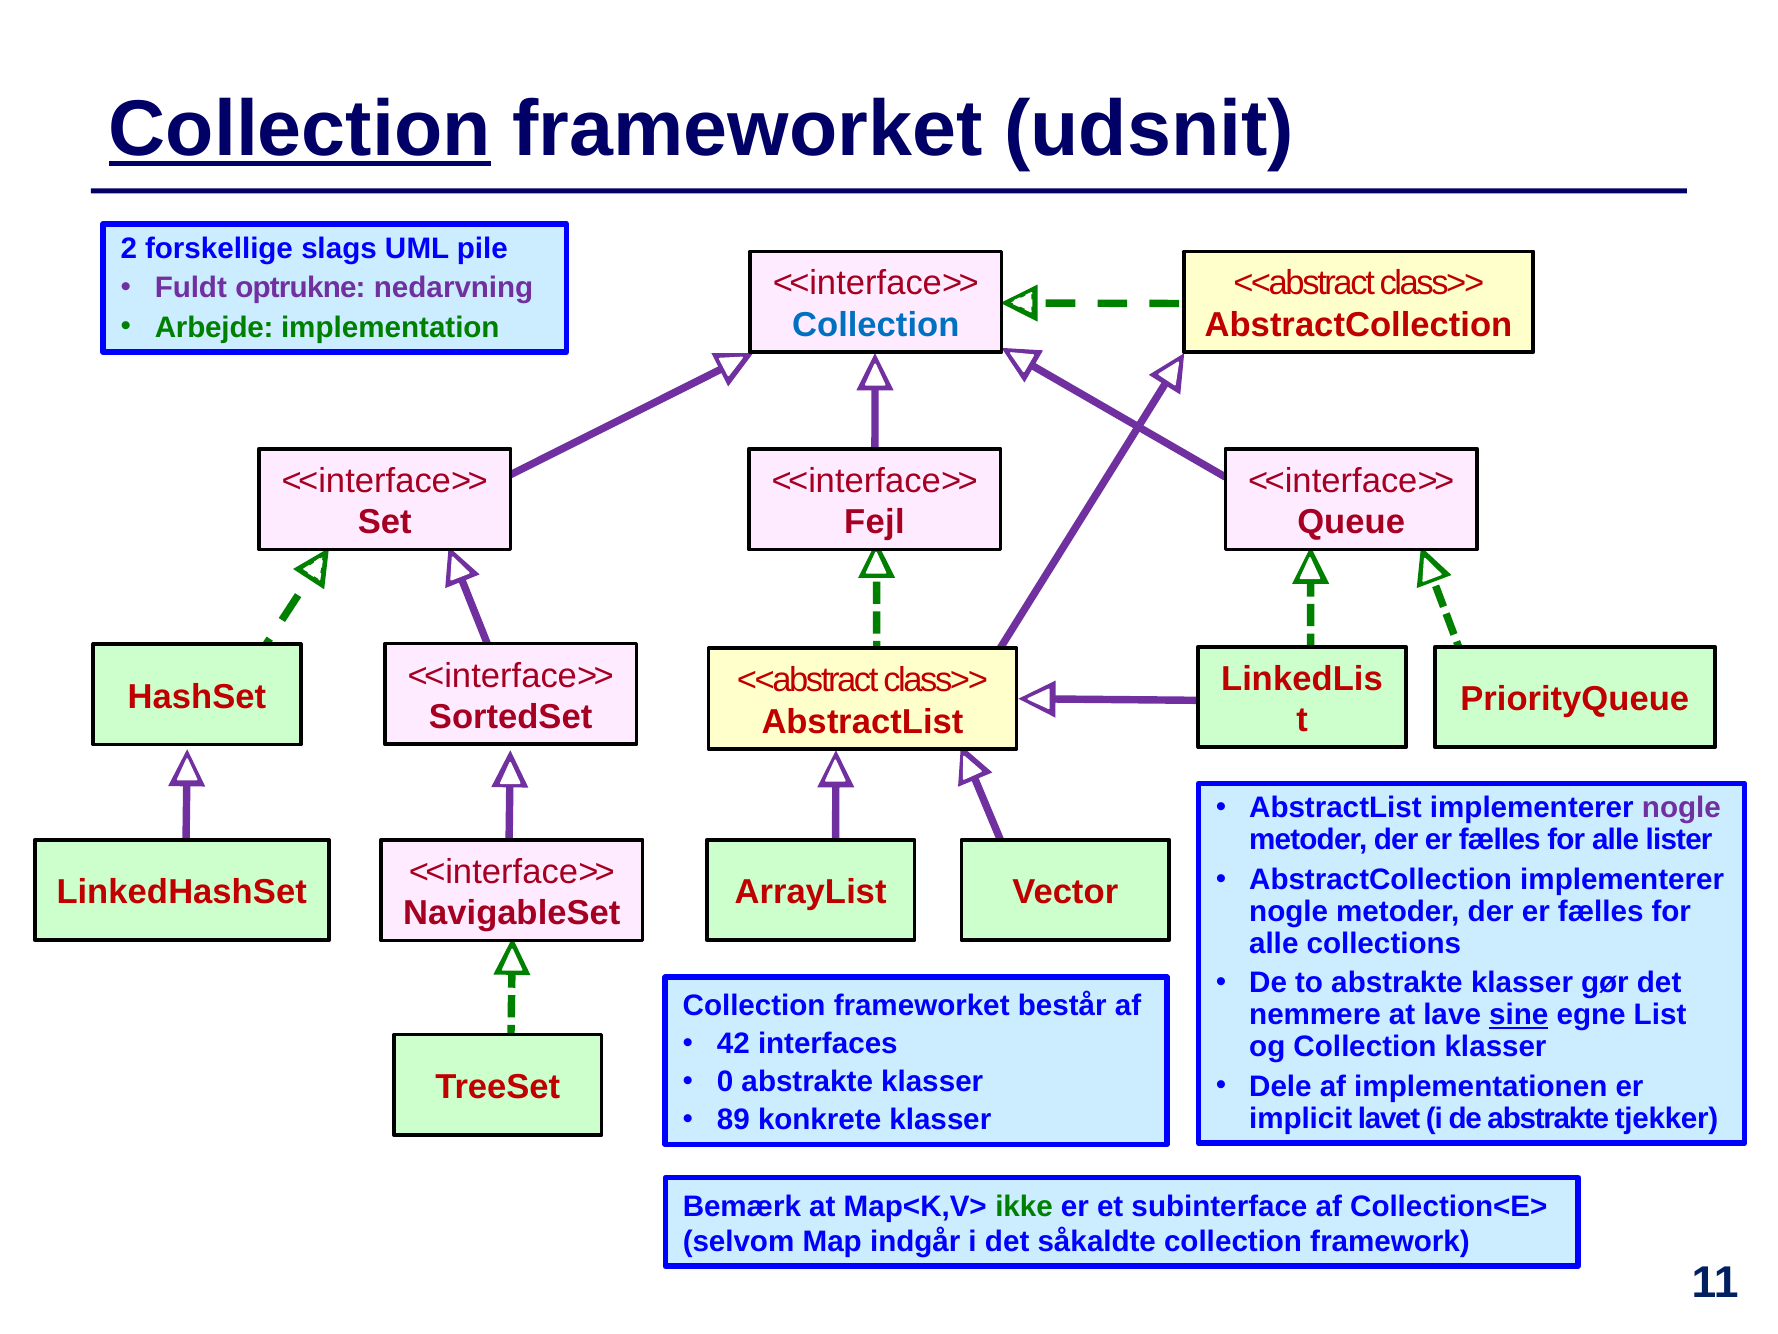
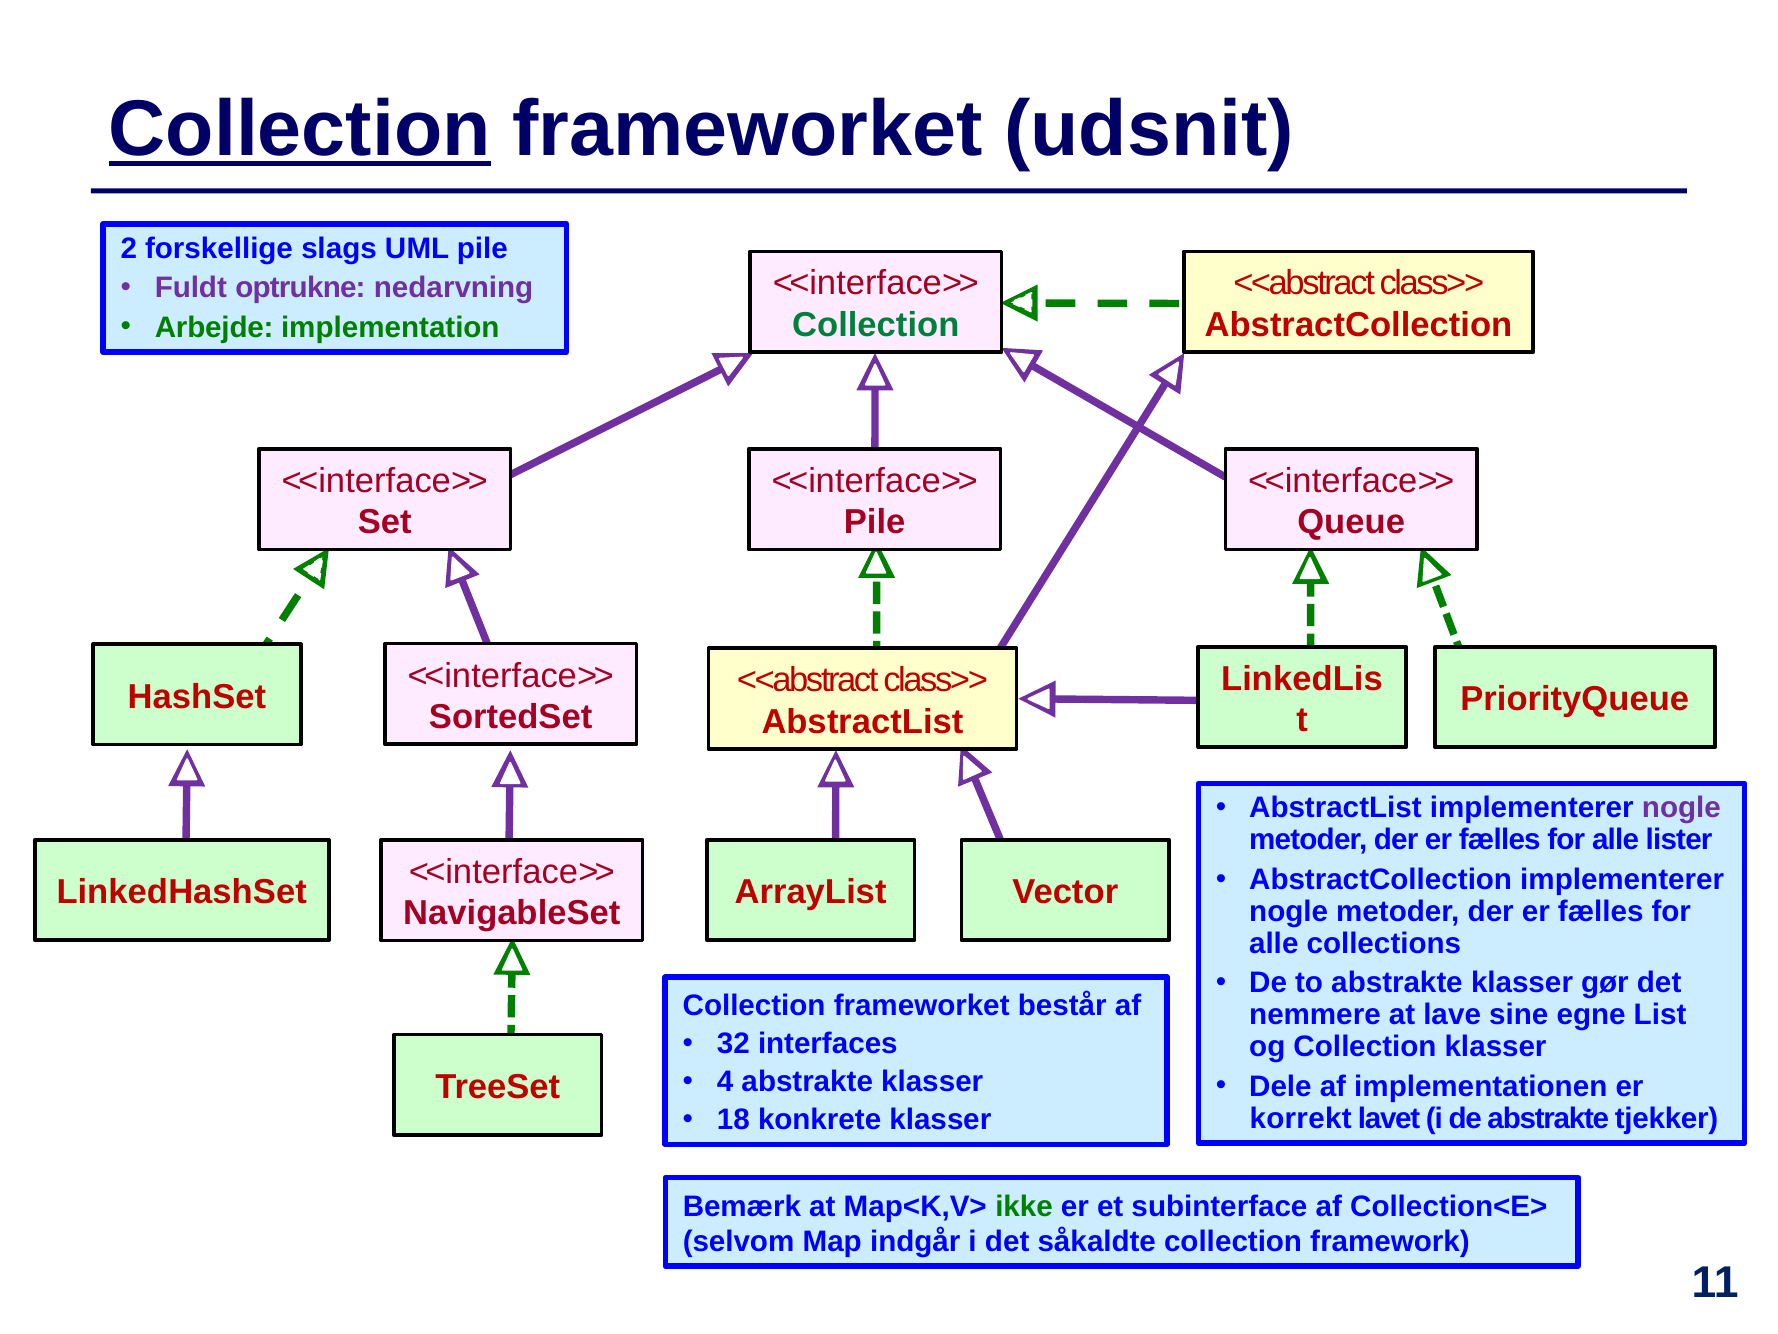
Collection colour: blue -> green (876, 325)
Fejl: Fejl -> Pile (875, 522)
sine underline: present -> none (1519, 1015)
42: 42 -> 32 (733, 1043)
0: 0 -> 4 (725, 1081)
89: 89 -> 18 (733, 1119)
implicit: implicit -> korrekt (1301, 1118)
